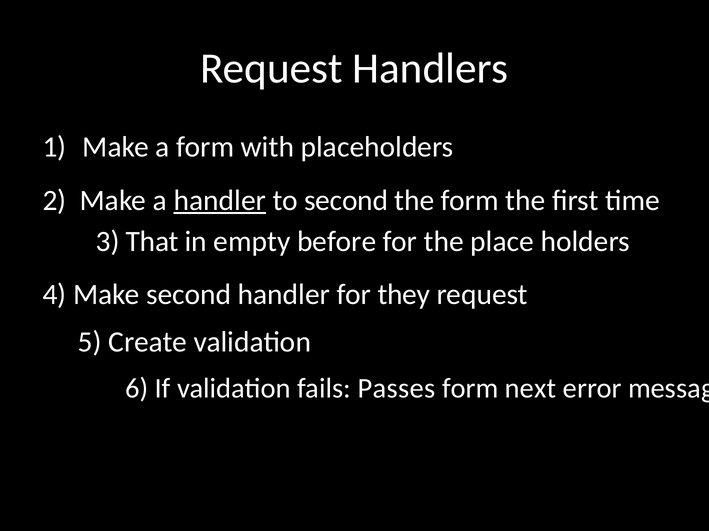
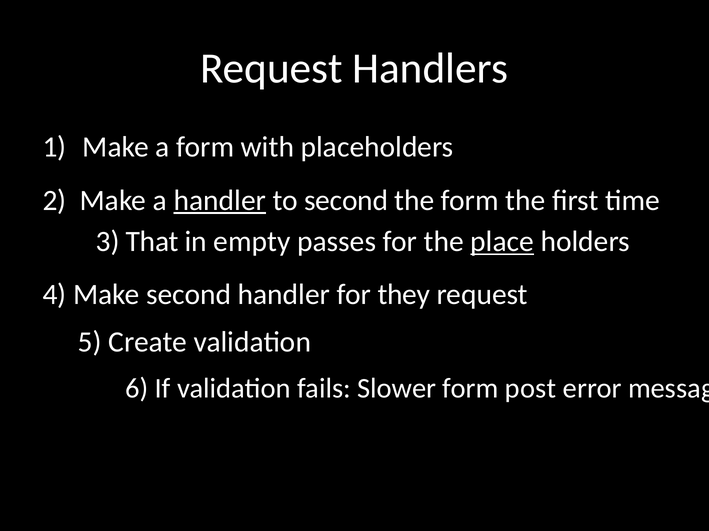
before: before -> passes (337, 242)
place underline: none -> present (502, 242)
Passes: Passes -> Slower (397, 389)
next: next -> post (531, 389)
